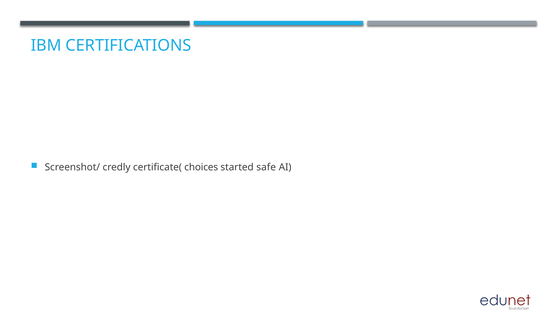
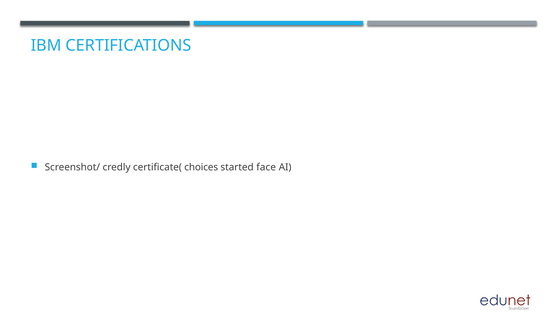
safe: safe -> face (266, 168)
